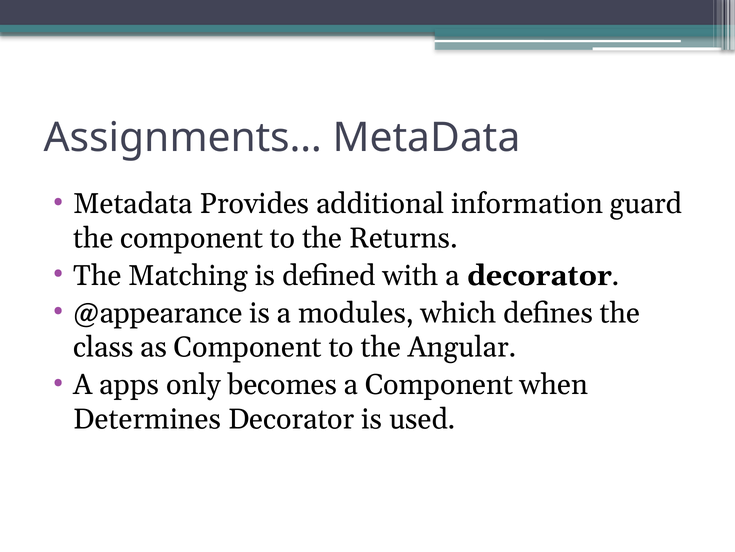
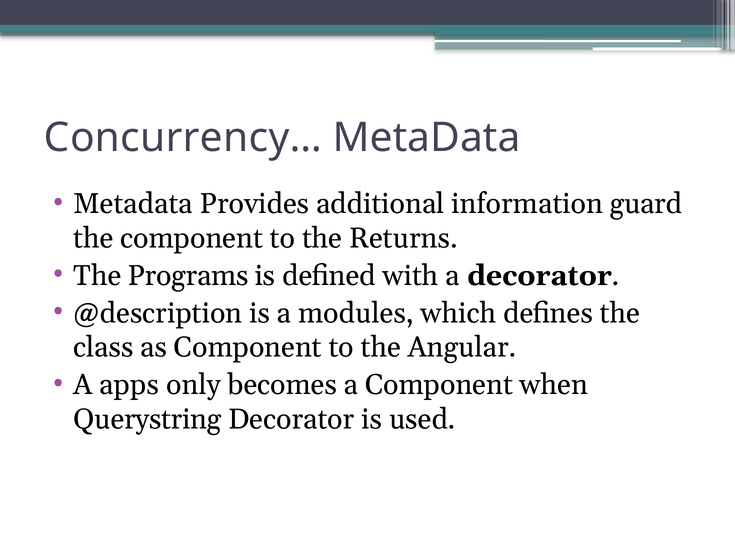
Assignments…: Assignments… -> Concurrency… (183, 138)
Matching: Matching -> Programs (188, 275)
@appearance: @appearance -> @description (158, 313)
Determines: Determines -> Querystring (147, 419)
